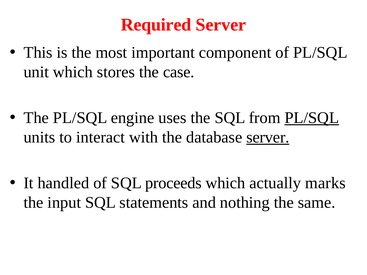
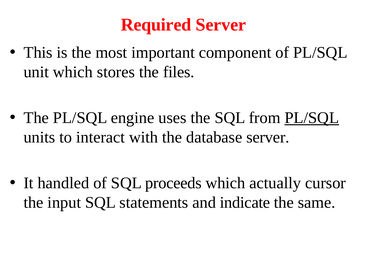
case: case -> files (179, 72)
server underline: present -> none (268, 137)
marks: marks -> cursor (326, 183)
nothing: nothing -> indicate (245, 203)
